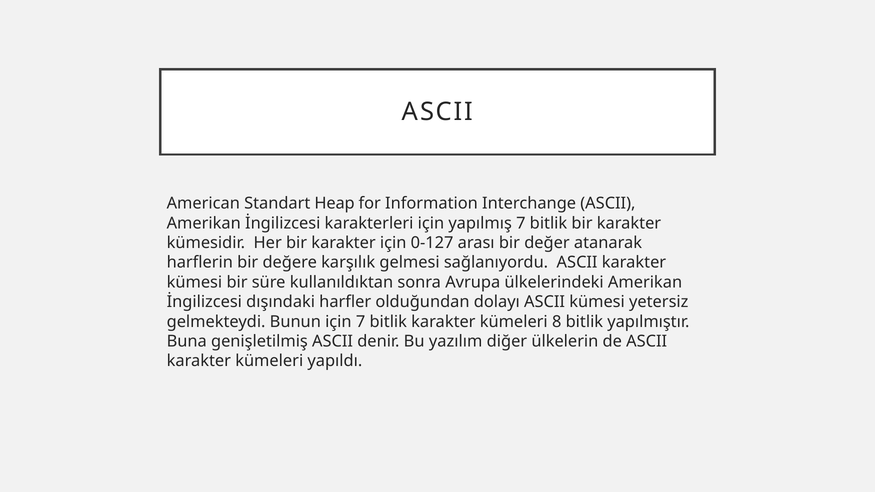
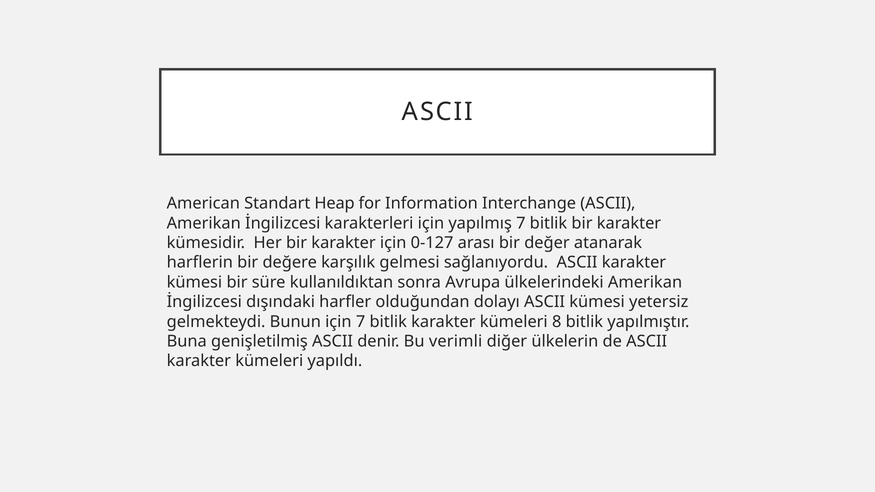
yazılım: yazılım -> verimli (456, 341)
